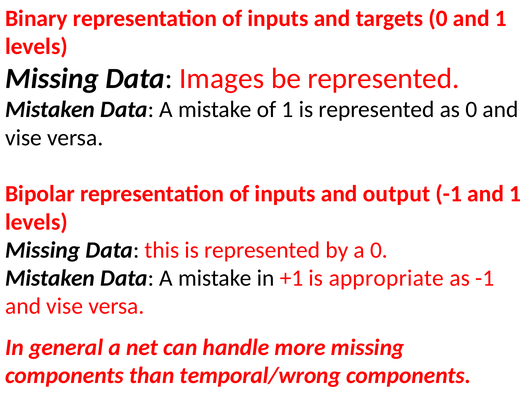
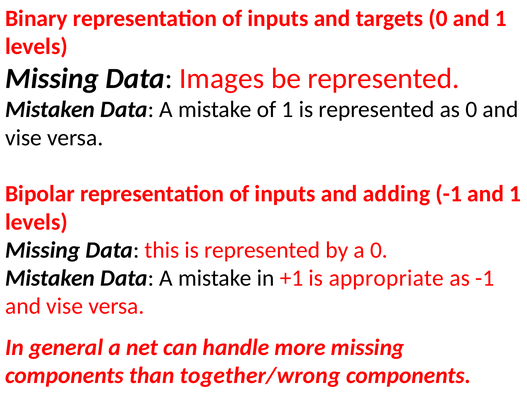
output: output -> adding (396, 194)
temporal/wrong: temporal/wrong -> together/wrong (260, 376)
